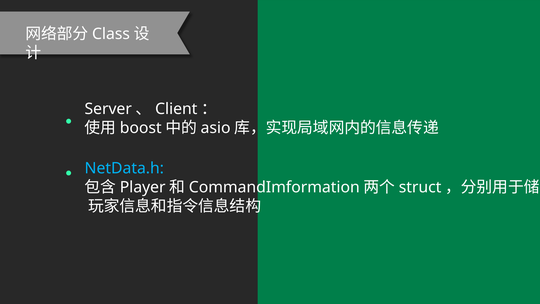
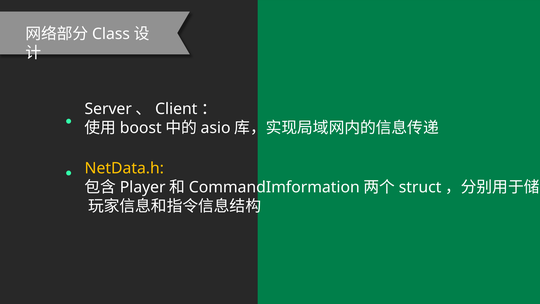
NetData.h colour: light blue -> yellow (124, 168)
